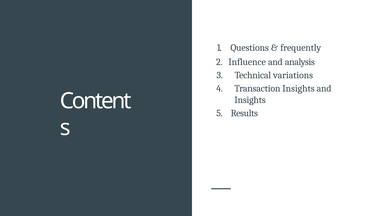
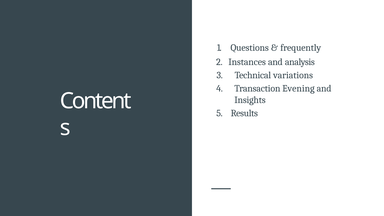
Influence: Influence -> Instances (247, 62)
Transaction Insights: Insights -> Evening (298, 88)
